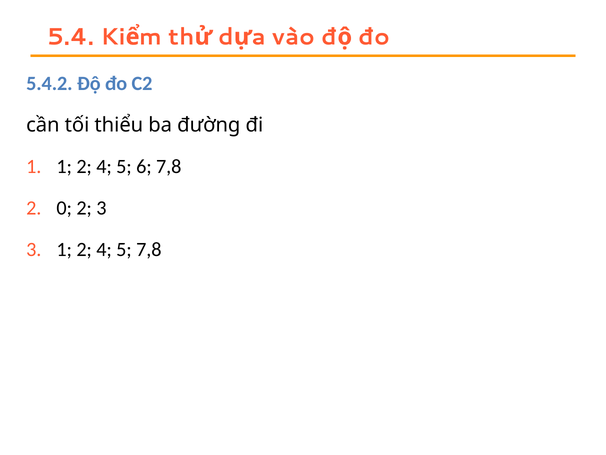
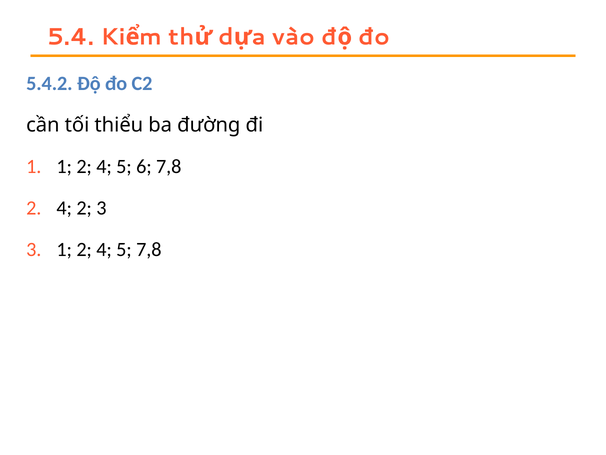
0: 0 -> 4 (64, 208)
